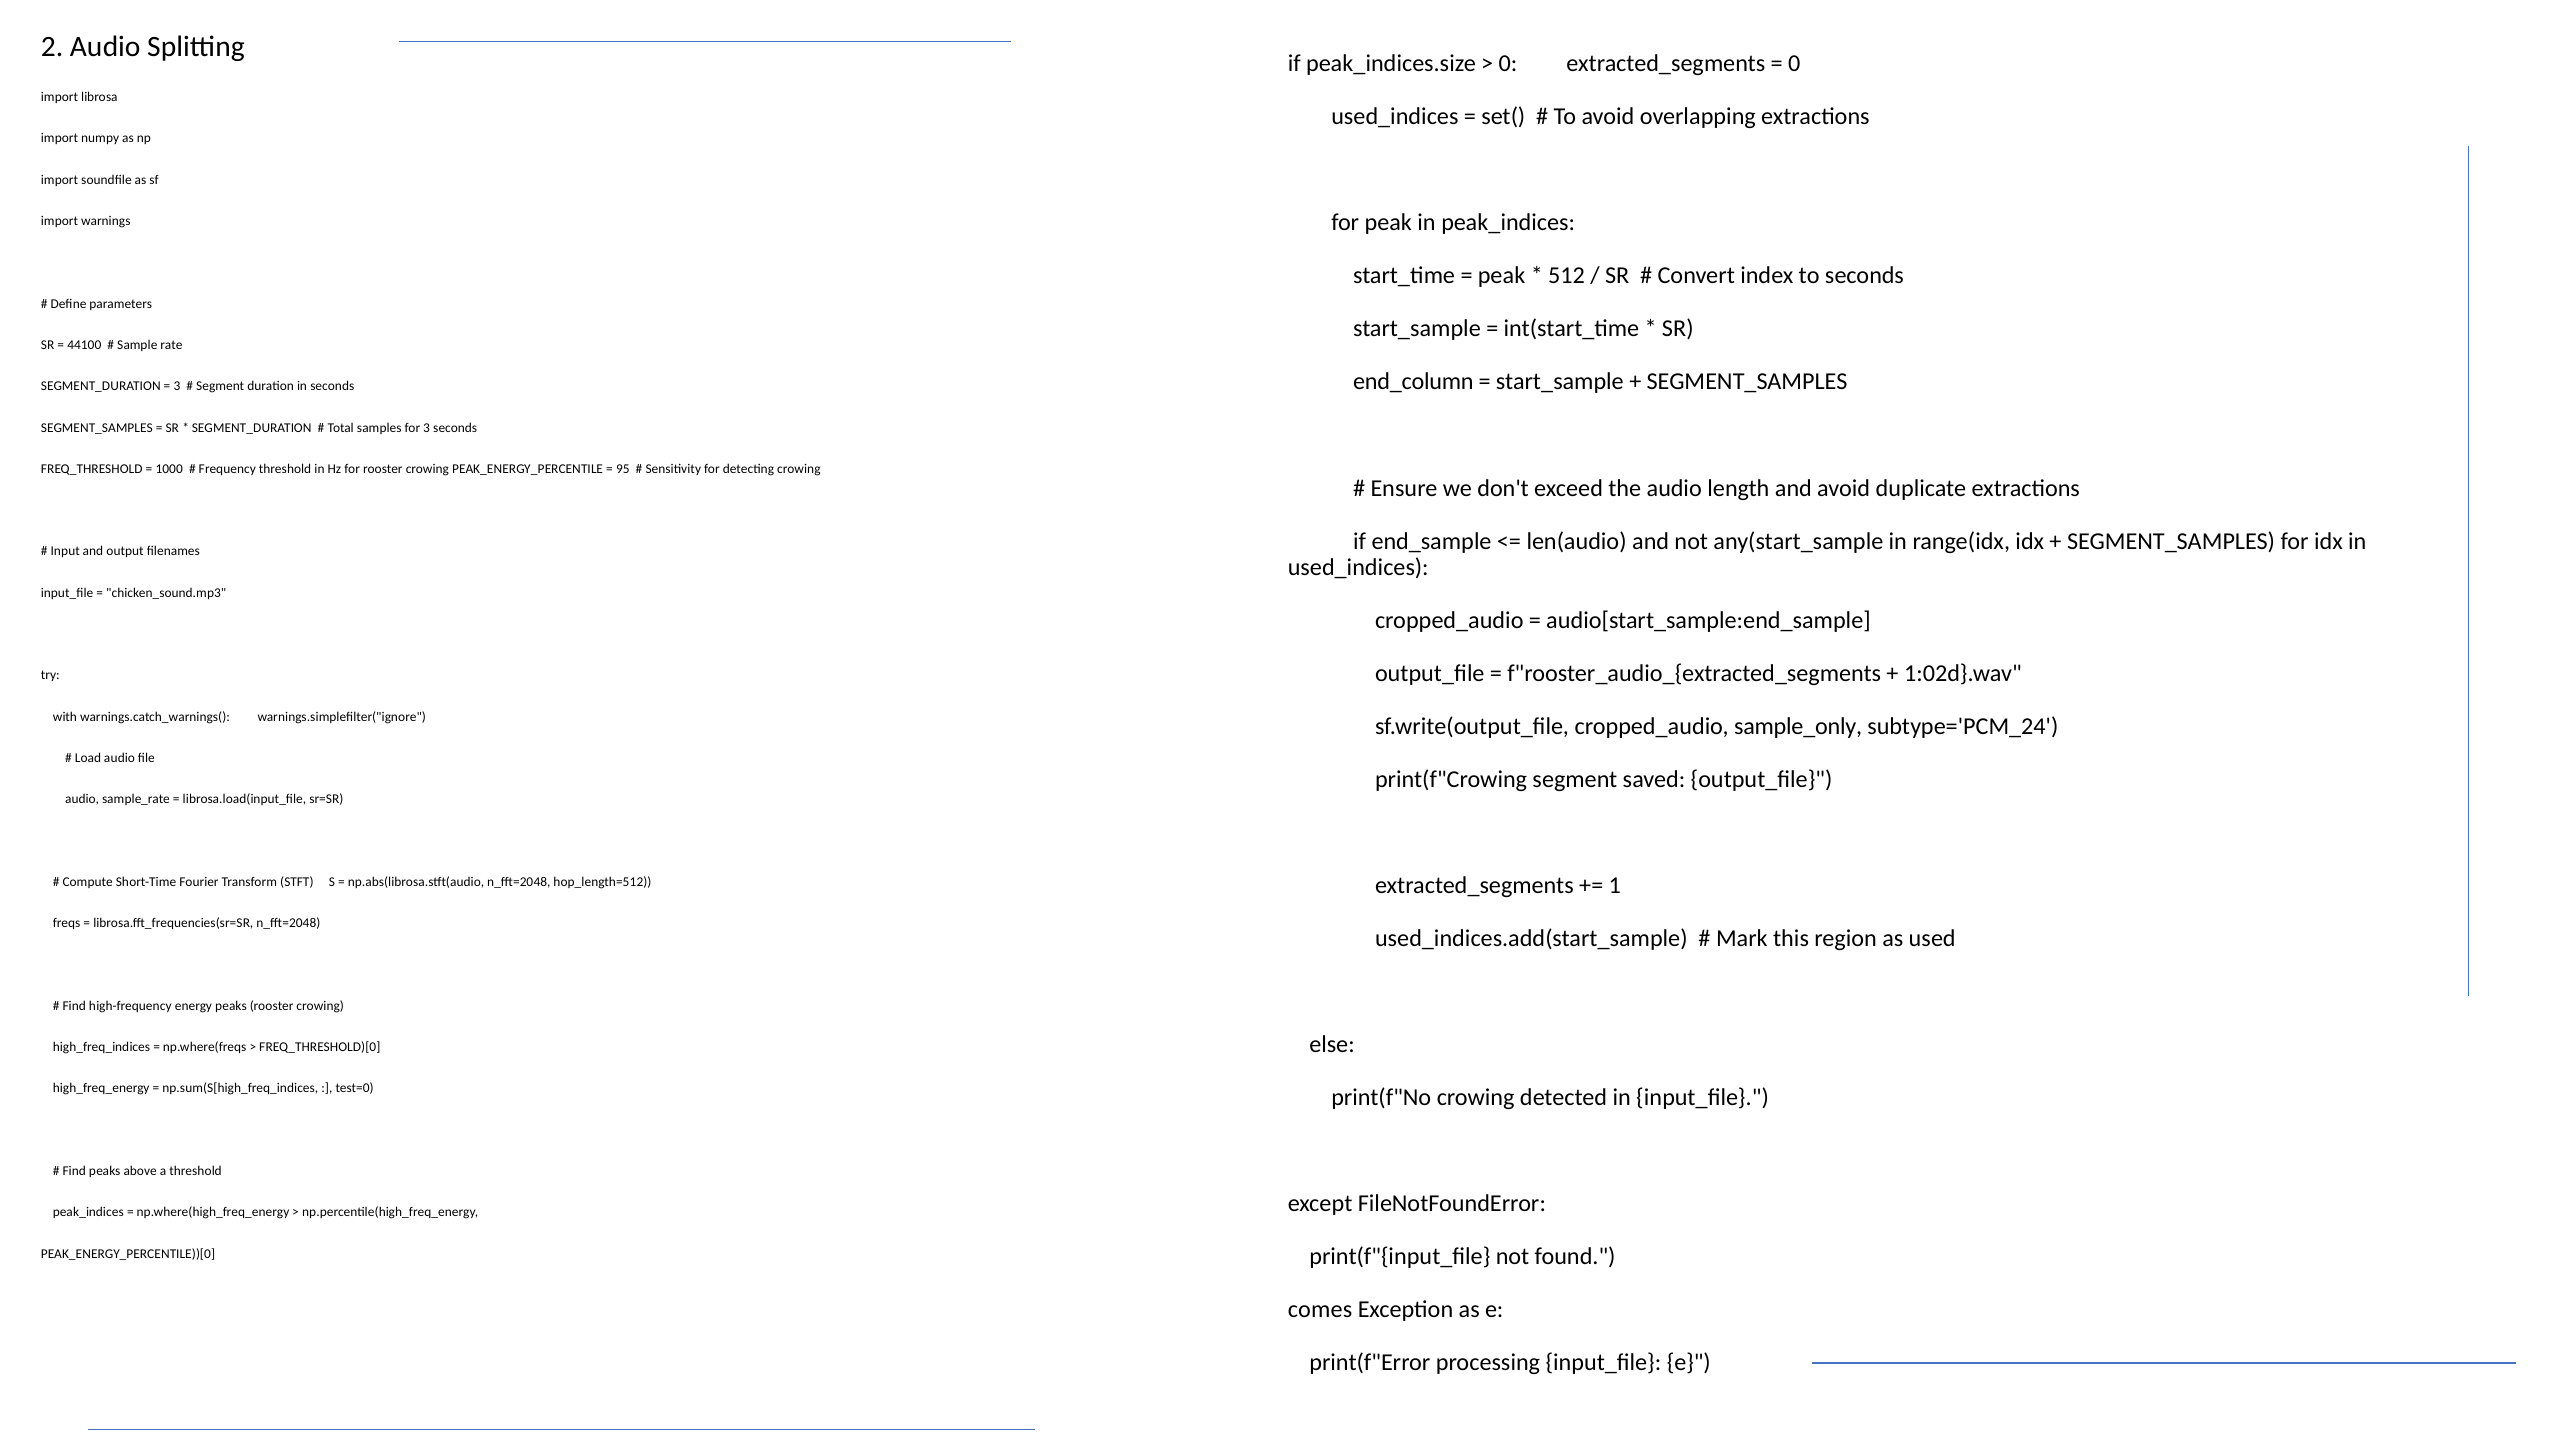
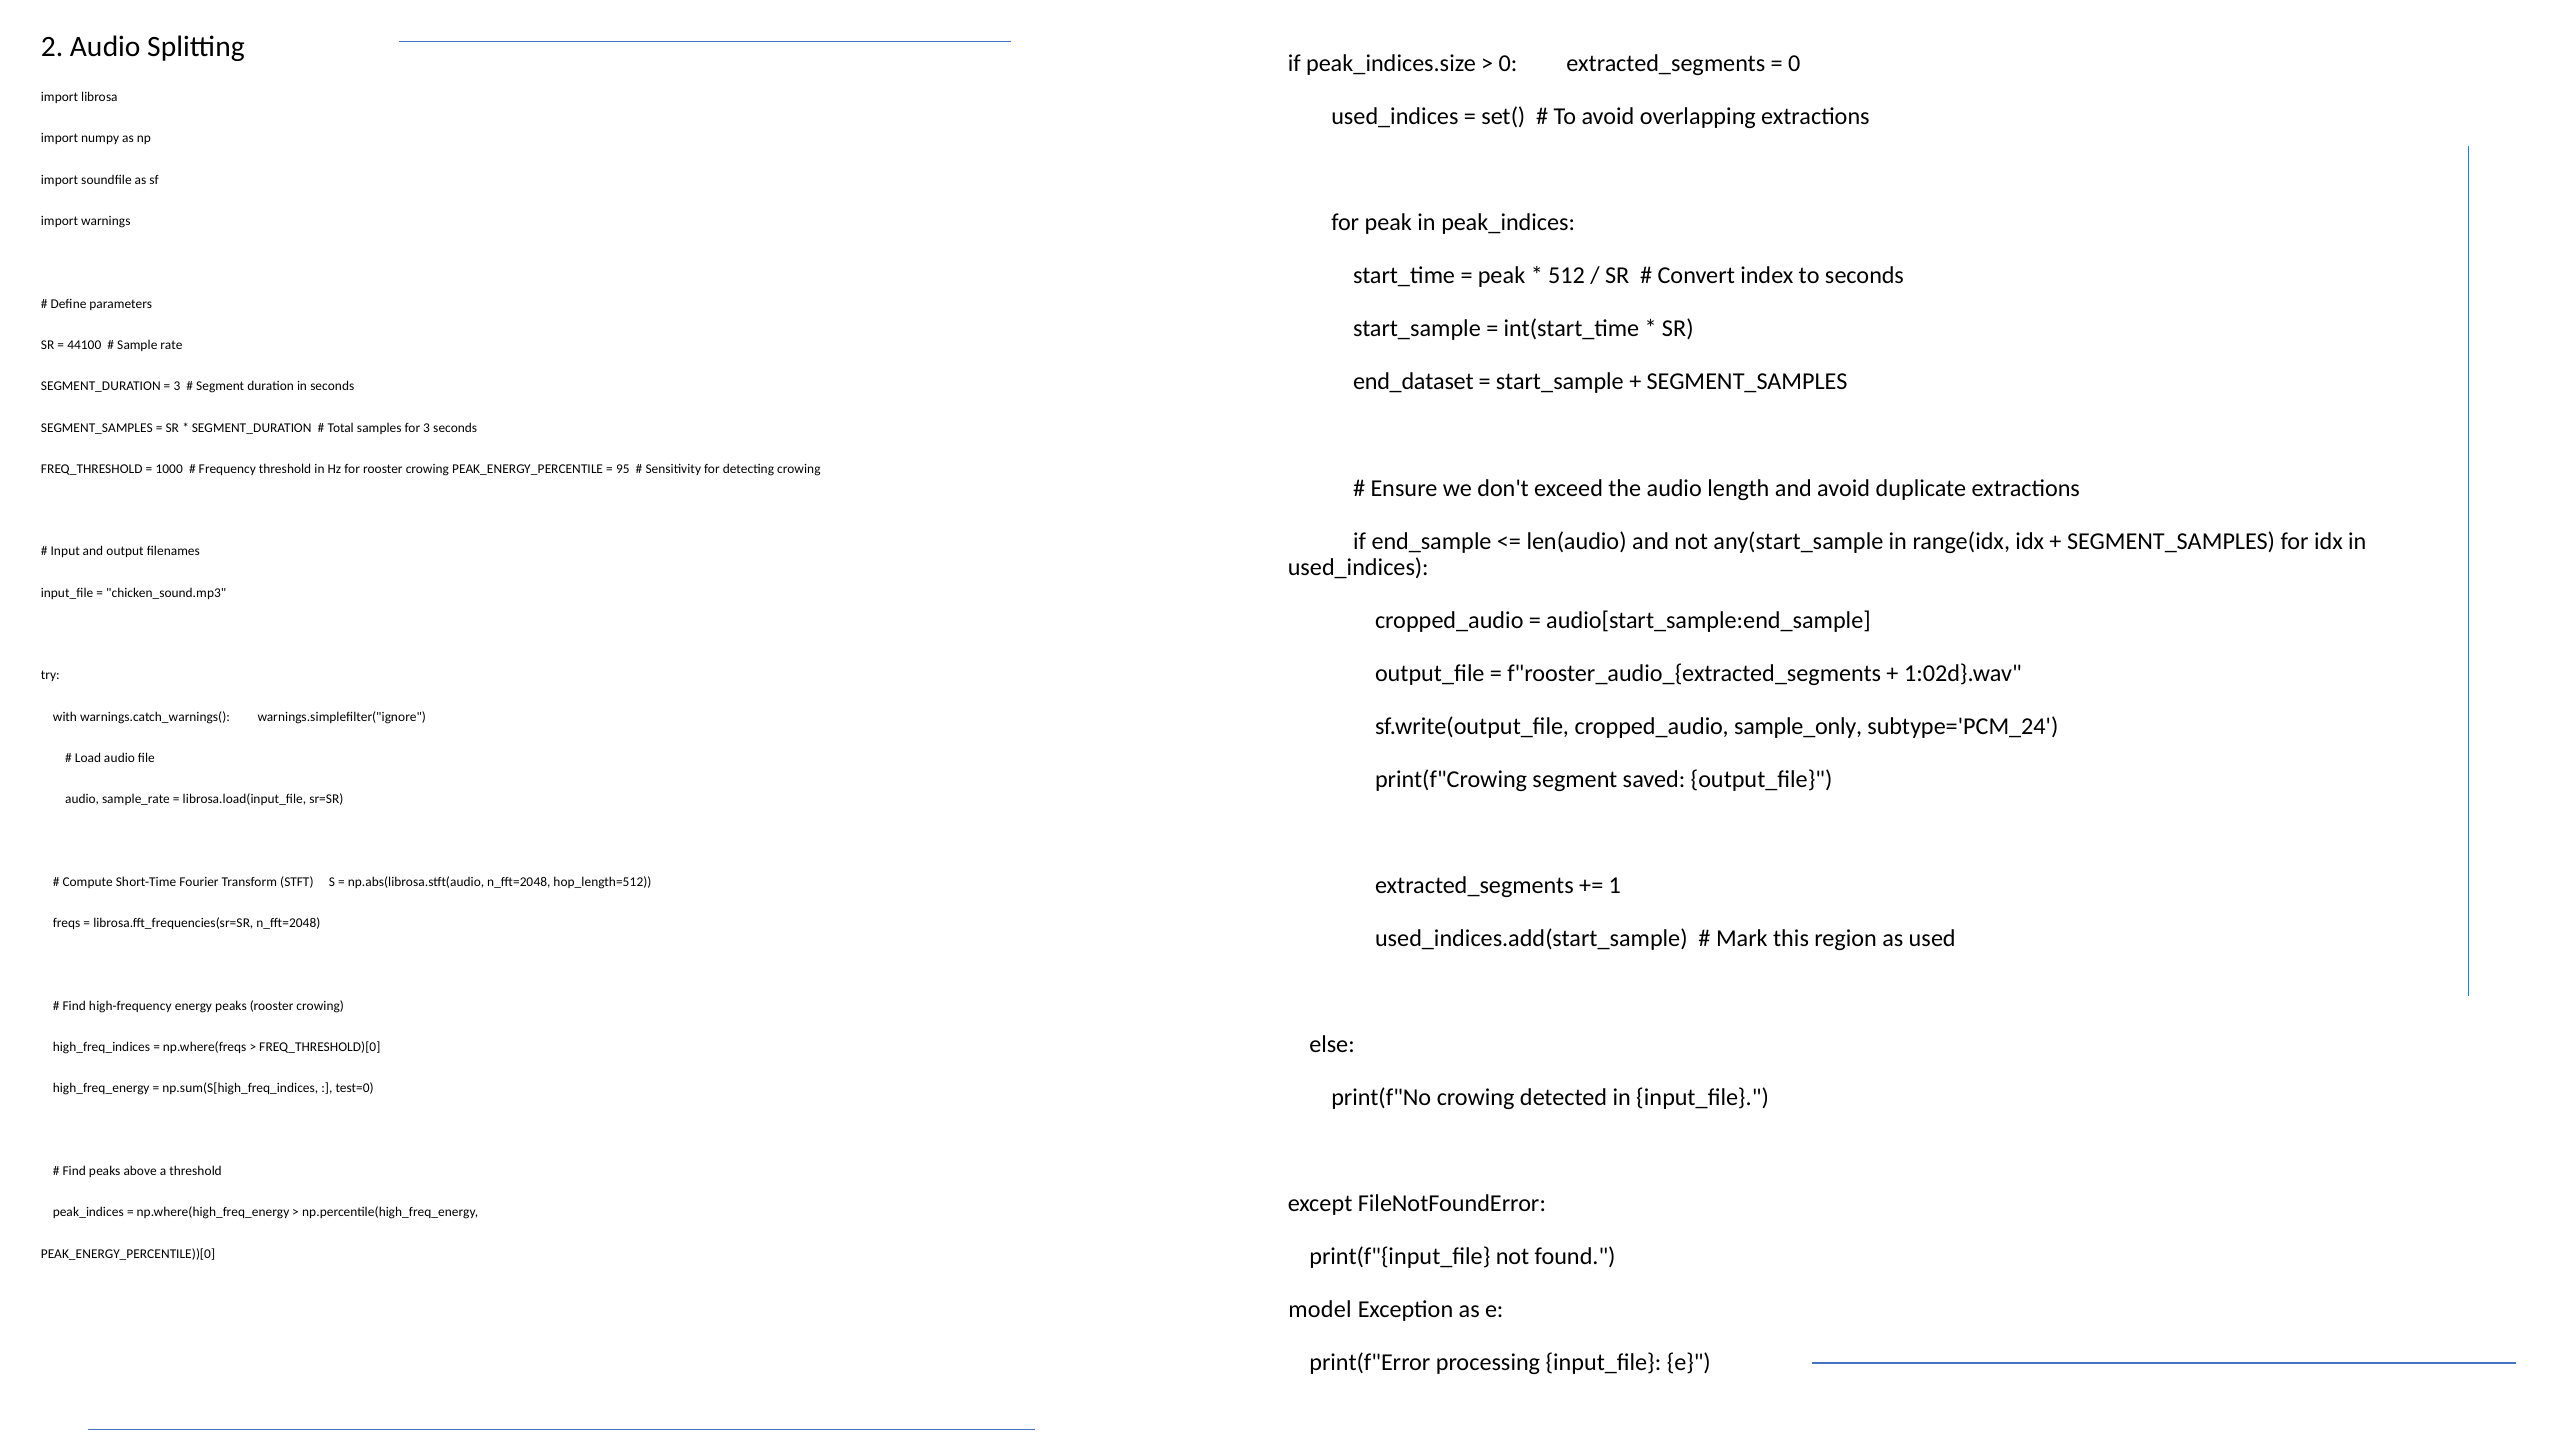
end_column: end_column -> end_dataset (1413, 382)
comes: comes -> model (1320, 1309)
